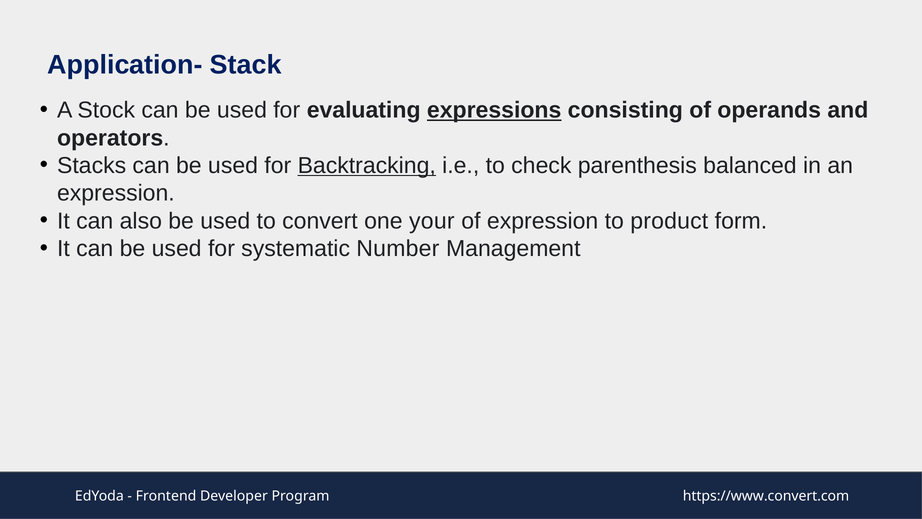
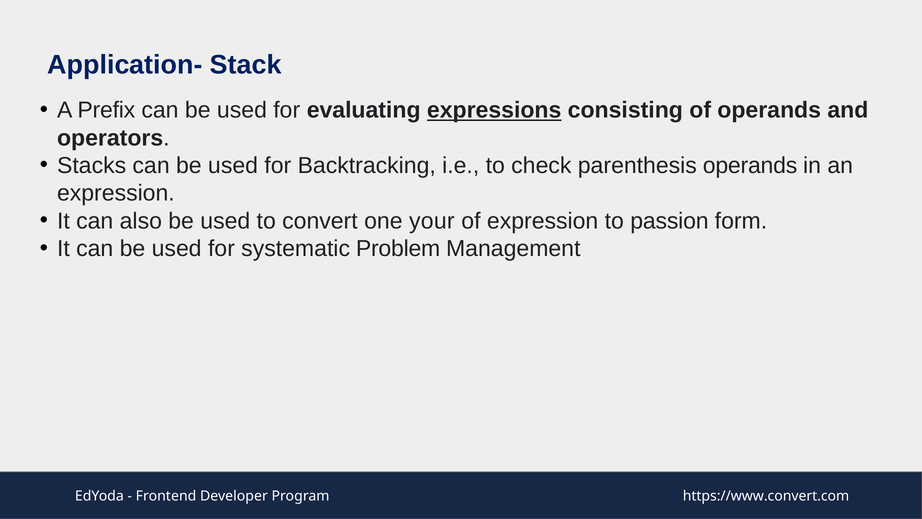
Stock: Stock -> Prefix (106, 110)
Backtracking underline: present -> none (367, 166)
parenthesis balanced: balanced -> operands (750, 166)
product: product -> passion (669, 221)
Number: Number -> Problem (398, 248)
